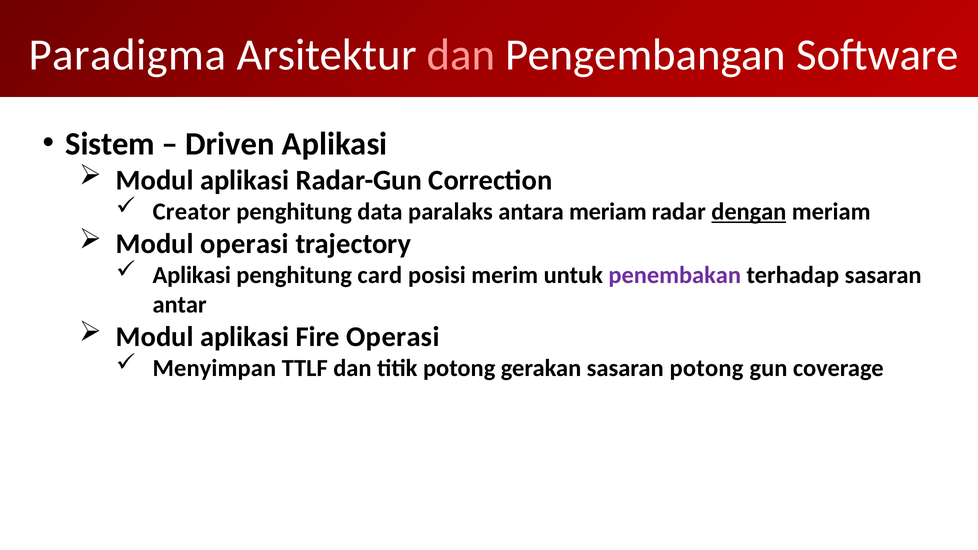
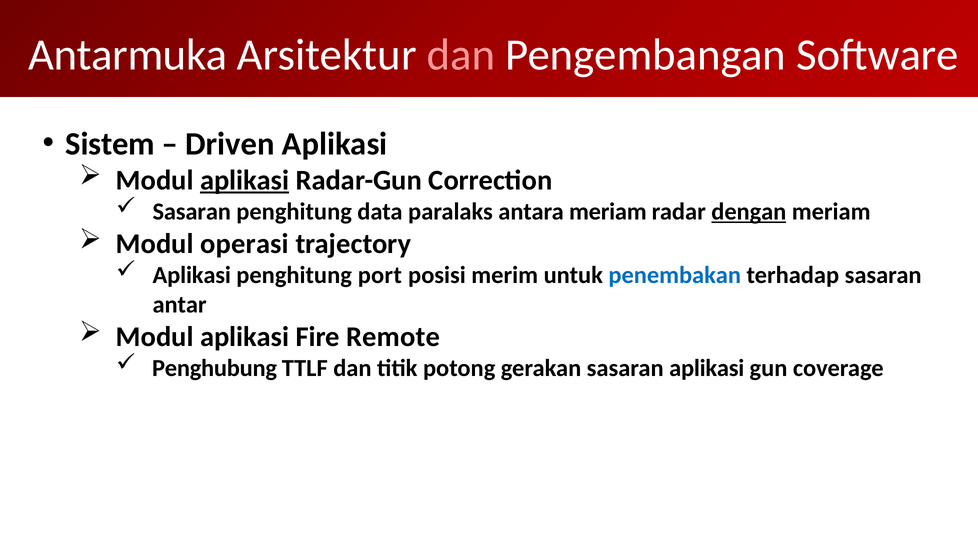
Paradigma: Paradigma -> Antarmuka (128, 55)
aplikasi underline: none -> present (245, 180)
Creator: Creator -> Sasaran (192, 212)
card: card -> port (380, 275)
penembakan colour: purple -> blue (675, 275)
Fire Operasi: Operasi -> Remote (393, 337)
Menyimpan: Menyimpan -> Penghubung (215, 368)
sasaran potong: potong -> aplikasi (707, 368)
